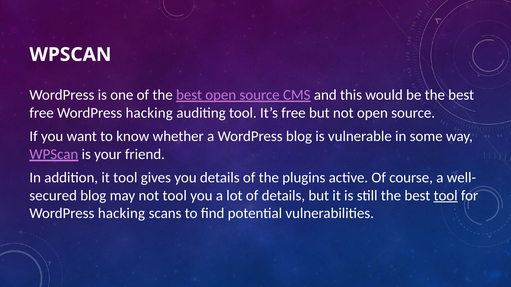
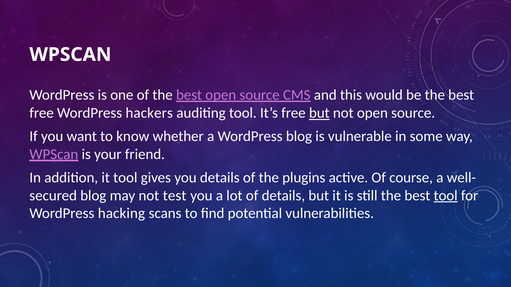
free WordPress hacking: hacking -> hackers (149, 113)
but underline: none -> present (319, 113)
not tool: tool -> test (175, 196)
